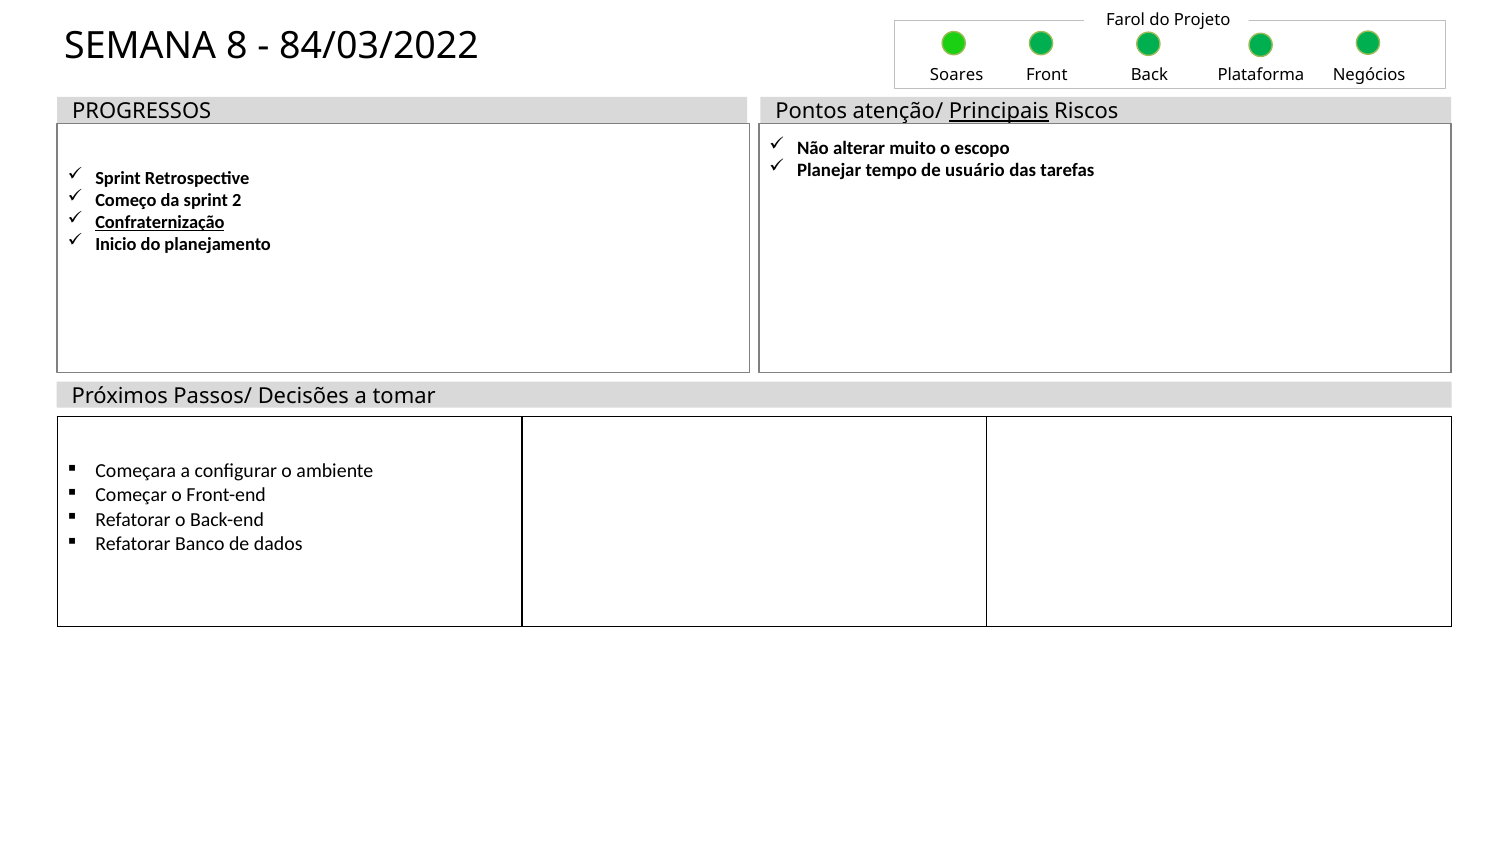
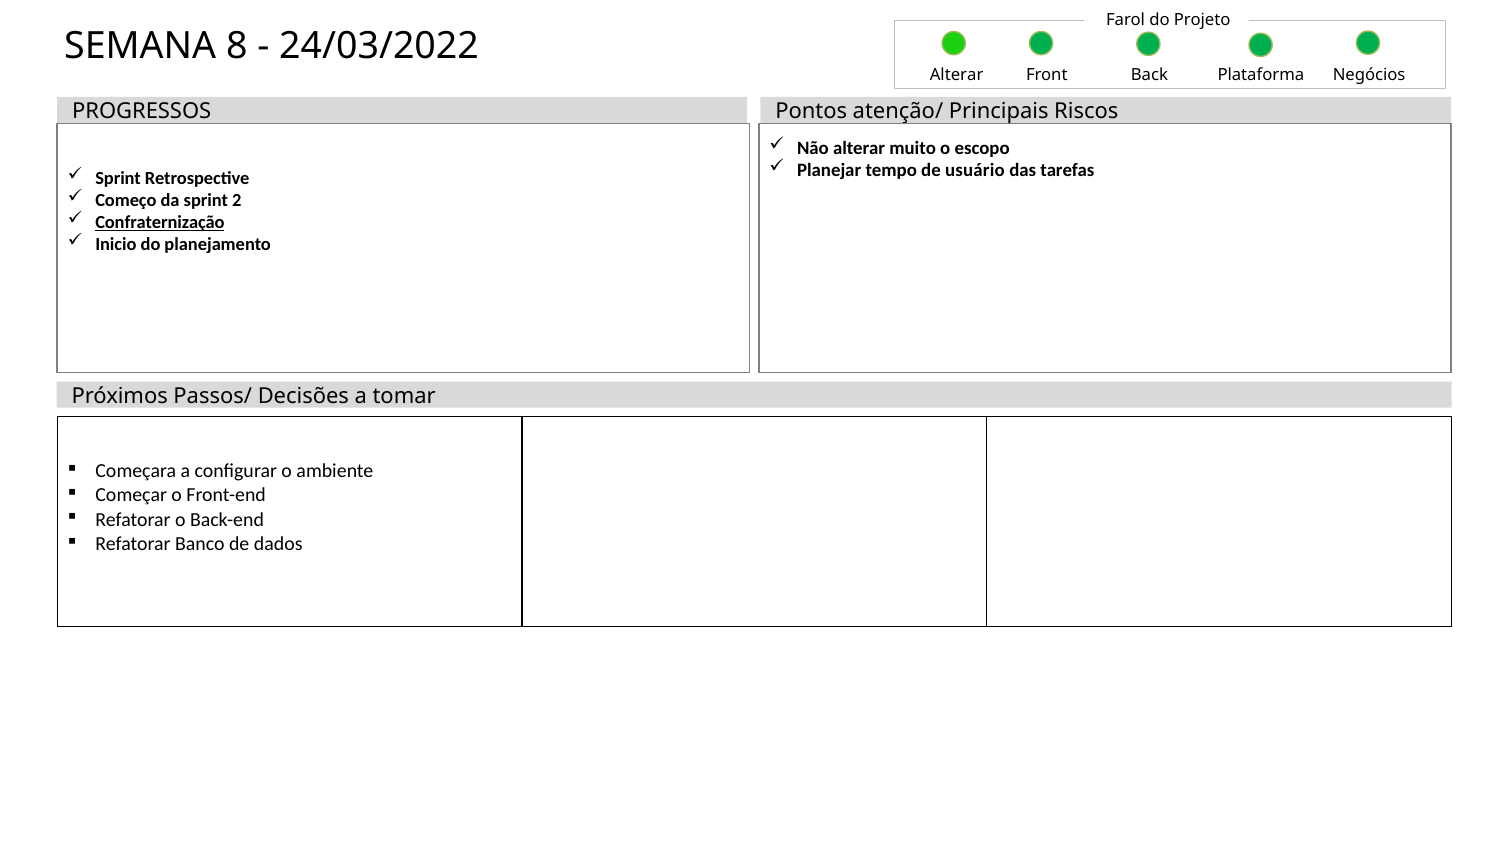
84/03/2022: 84/03/2022 -> 24/03/2022 (379, 46)
Soares: Soares -> Alterar (957, 75)
Principais underline: present -> none (999, 111)
